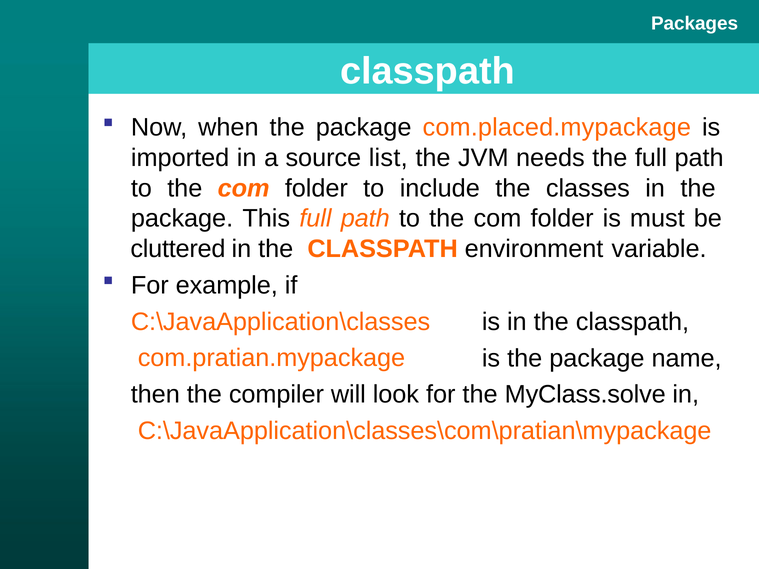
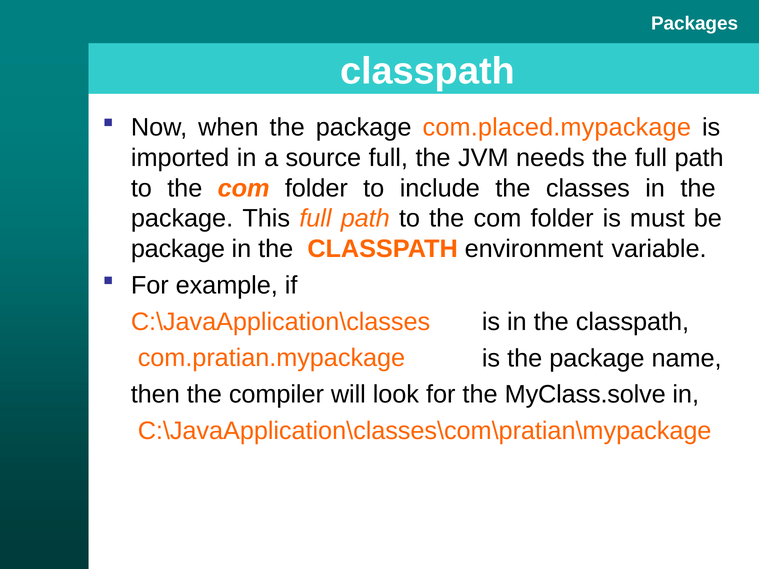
source list: list -> full (388, 158)
cluttered: cluttered -> package (178, 249)
